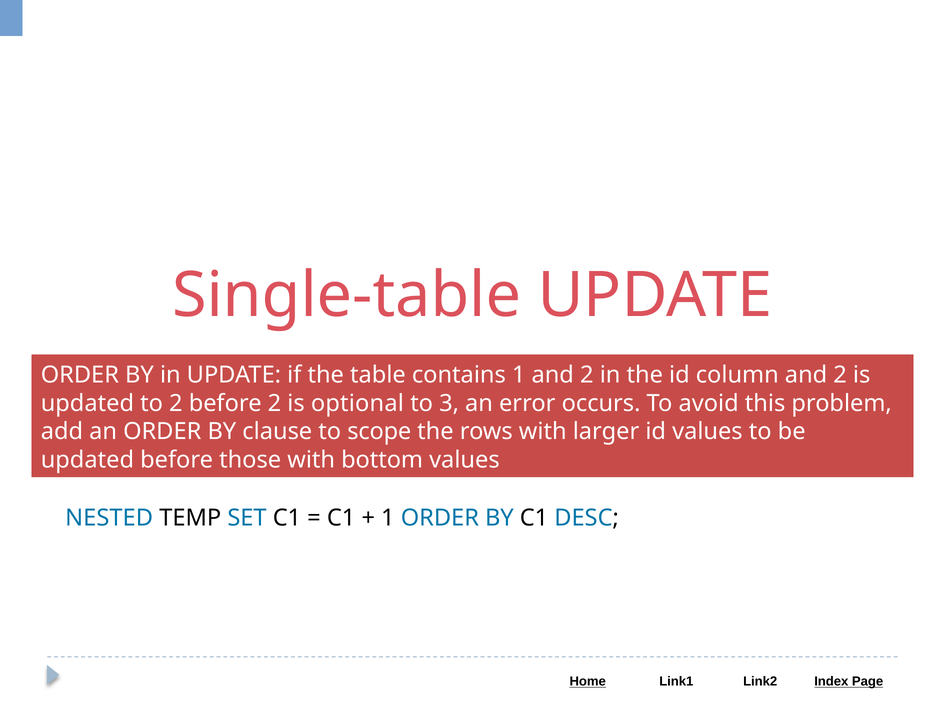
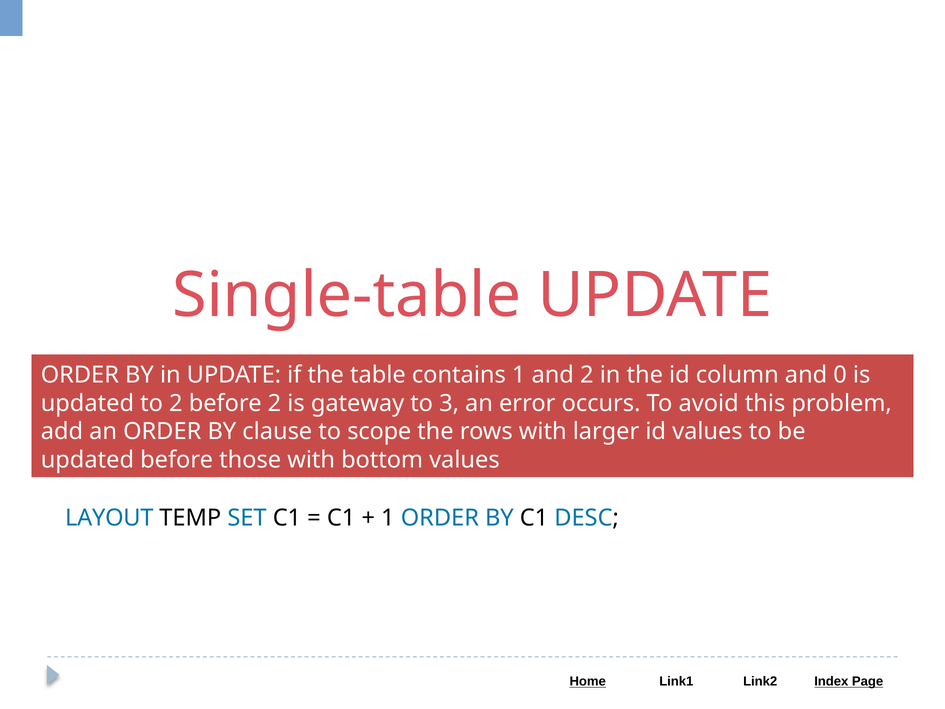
column and 2: 2 -> 0 (840, 375)
optional: optional -> gateway (358, 403)
NESTED: NESTED -> LAYOUT (109, 518)
